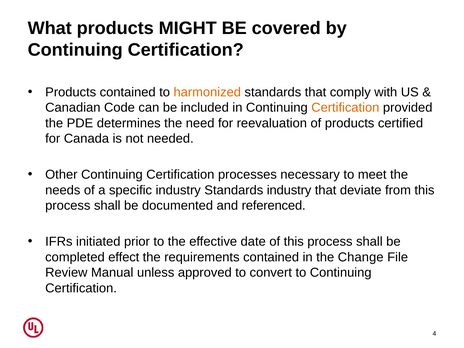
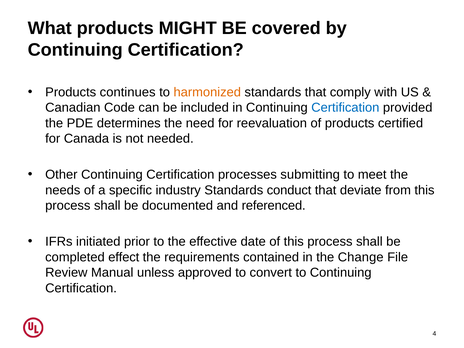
Products contained: contained -> continues (128, 92)
Certification colour: orange -> blue (345, 108)
necessary: necessary -> submitting (310, 175)
Standards industry: industry -> conduct (289, 190)
